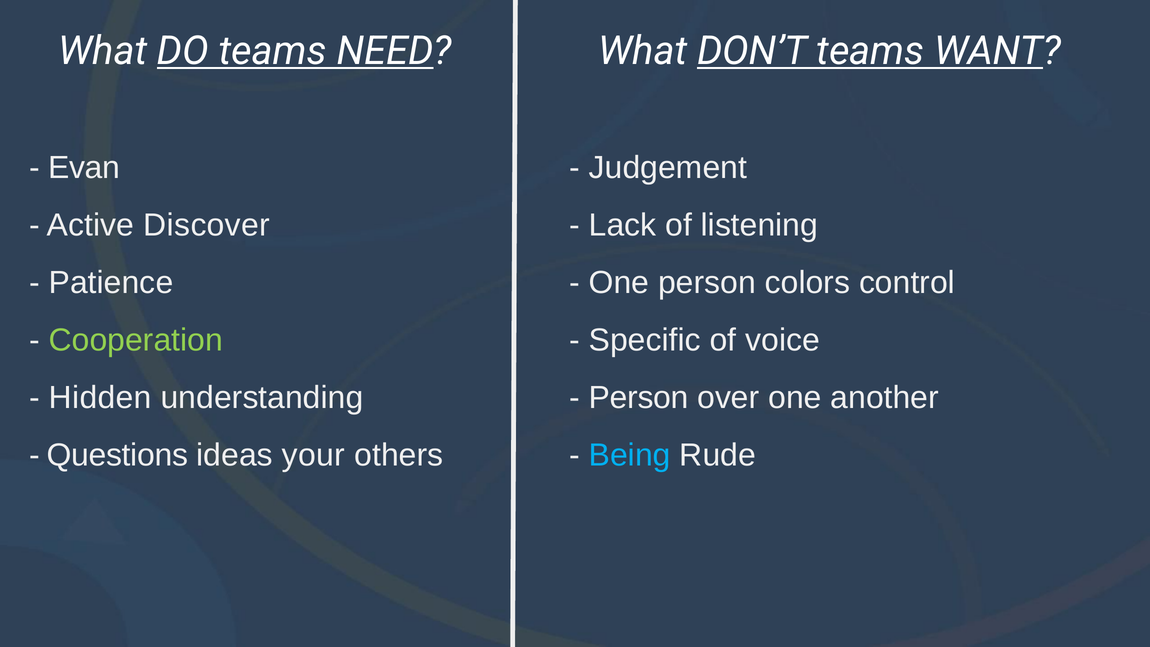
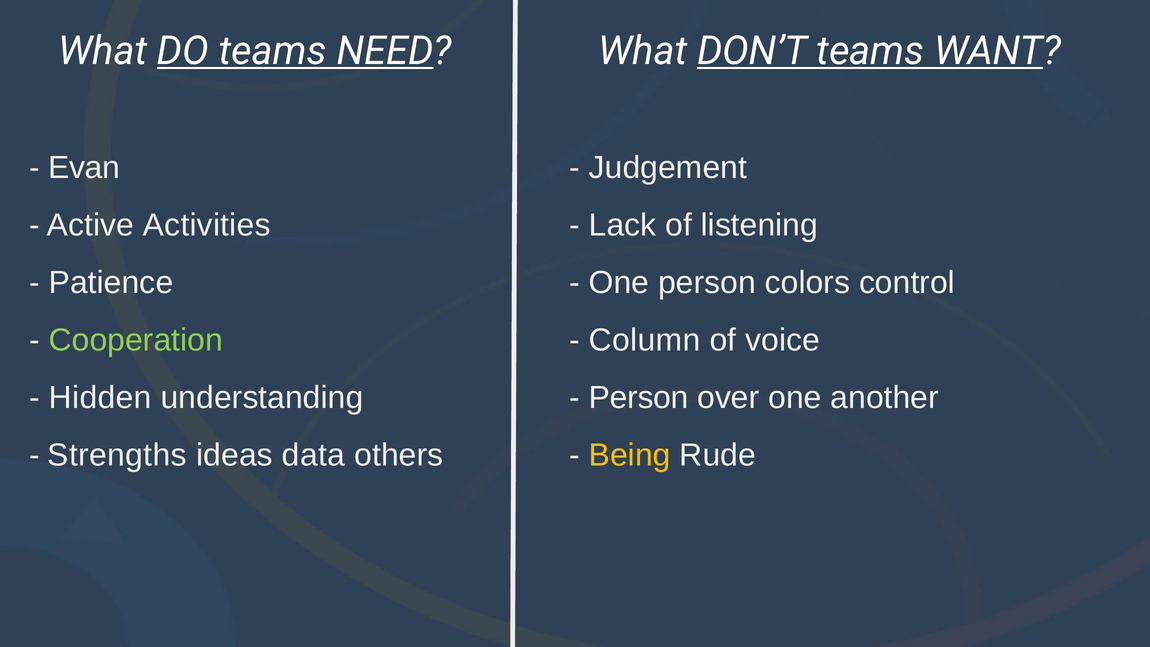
Discover: Discover -> Activities (207, 225)
Specific: Specific -> Column (645, 340)
Questions: Questions -> Strengths (117, 455)
your: your -> data (314, 455)
Being colour: light blue -> yellow (630, 455)
